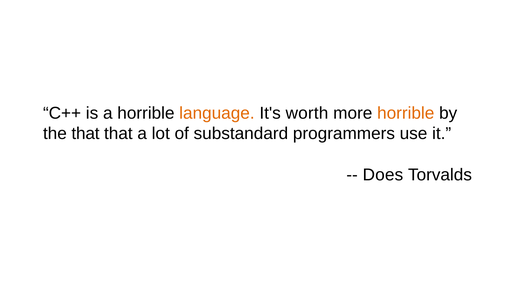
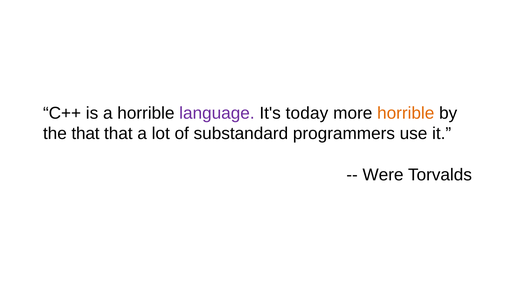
language colour: orange -> purple (217, 113)
worth: worth -> today (307, 113)
Does: Does -> Were (383, 175)
